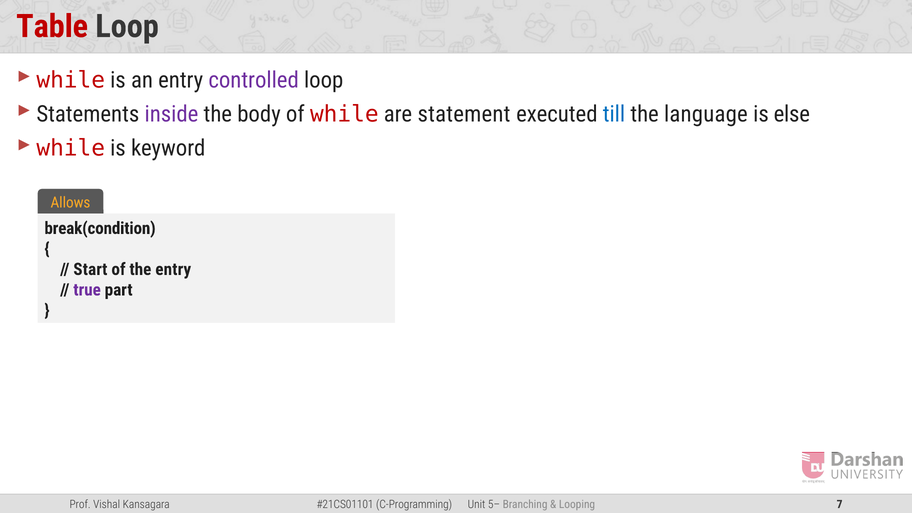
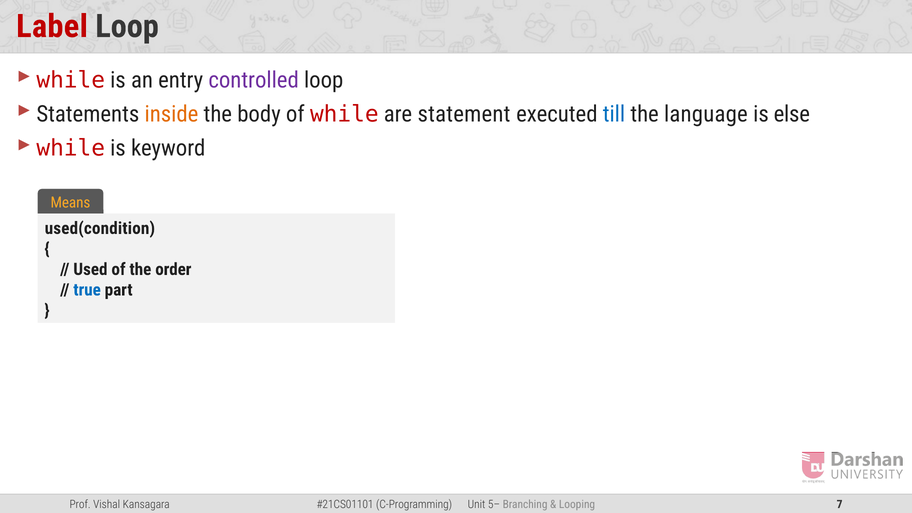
Table: Table -> Label (52, 26)
inside colour: purple -> orange (171, 114)
Allows: Allows -> Means (70, 203)
break(condition: break(condition -> used(condition (100, 228)
Start: Start -> Used (90, 269)
the entry: entry -> order (173, 269)
true colour: purple -> blue (87, 290)
